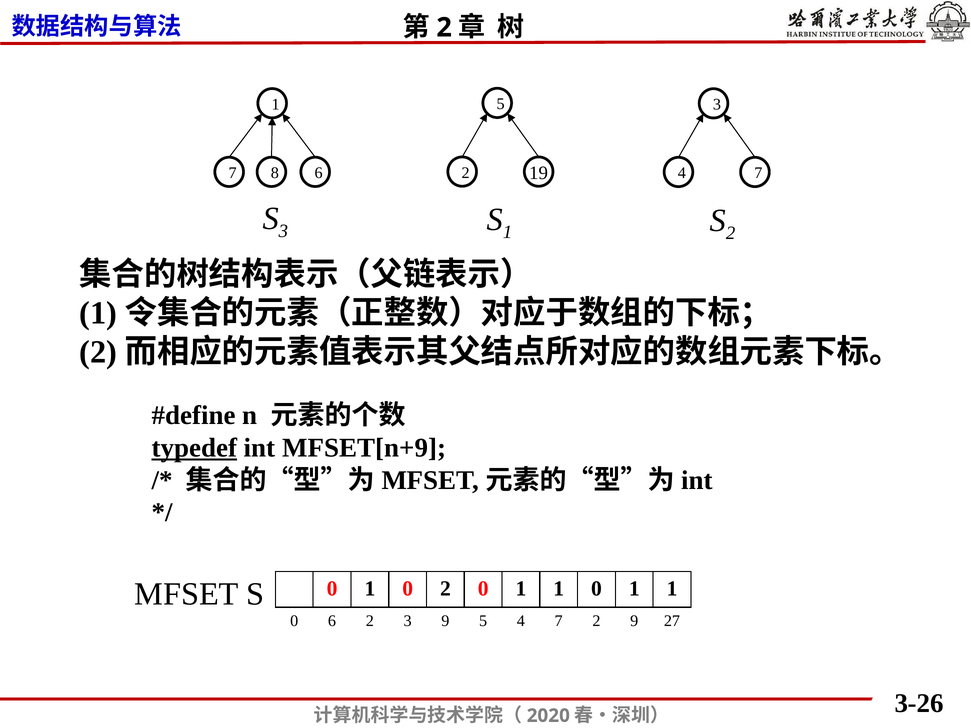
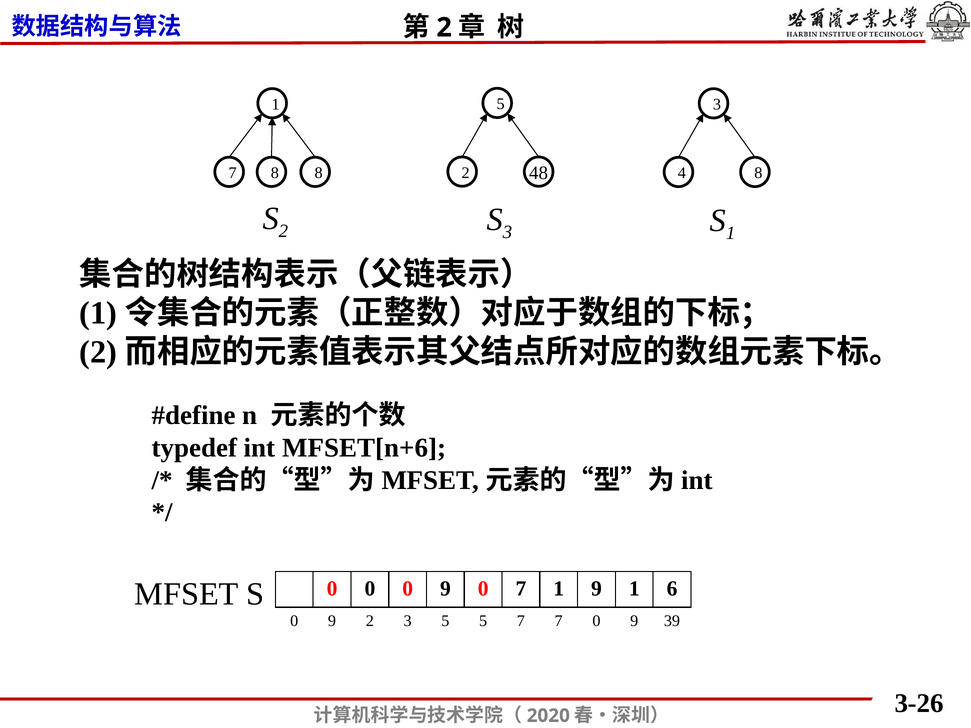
19: 19 -> 48 (539, 173)
7 6: 6 -> 8 (319, 173)
7: 7 -> 8 (758, 173)
S 3: 3 -> 2 (283, 231)
2: 2 -> 1 (731, 233)
1: 1 -> 3 (507, 232)
typedef underline: present -> none (194, 448)
MFSET[n+9: MFSET[n+9 -> MFSET[n+6 (364, 448)
1: 1 -> 0 (370, 589)
2: 2 -> 9 (445, 589)
1: 1 -> 7 (521, 589)
0: 0 -> 9 (597, 589)
1: 1 -> 6 (672, 589)
6: 6 -> 9 (332, 621)
3 9: 9 -> 5 (445, 621)
5 4: 4 -> 7 (521, 621)
7 2: 2 -> 0 (596, 621)
27: 27 -> 39 (672, 621)
